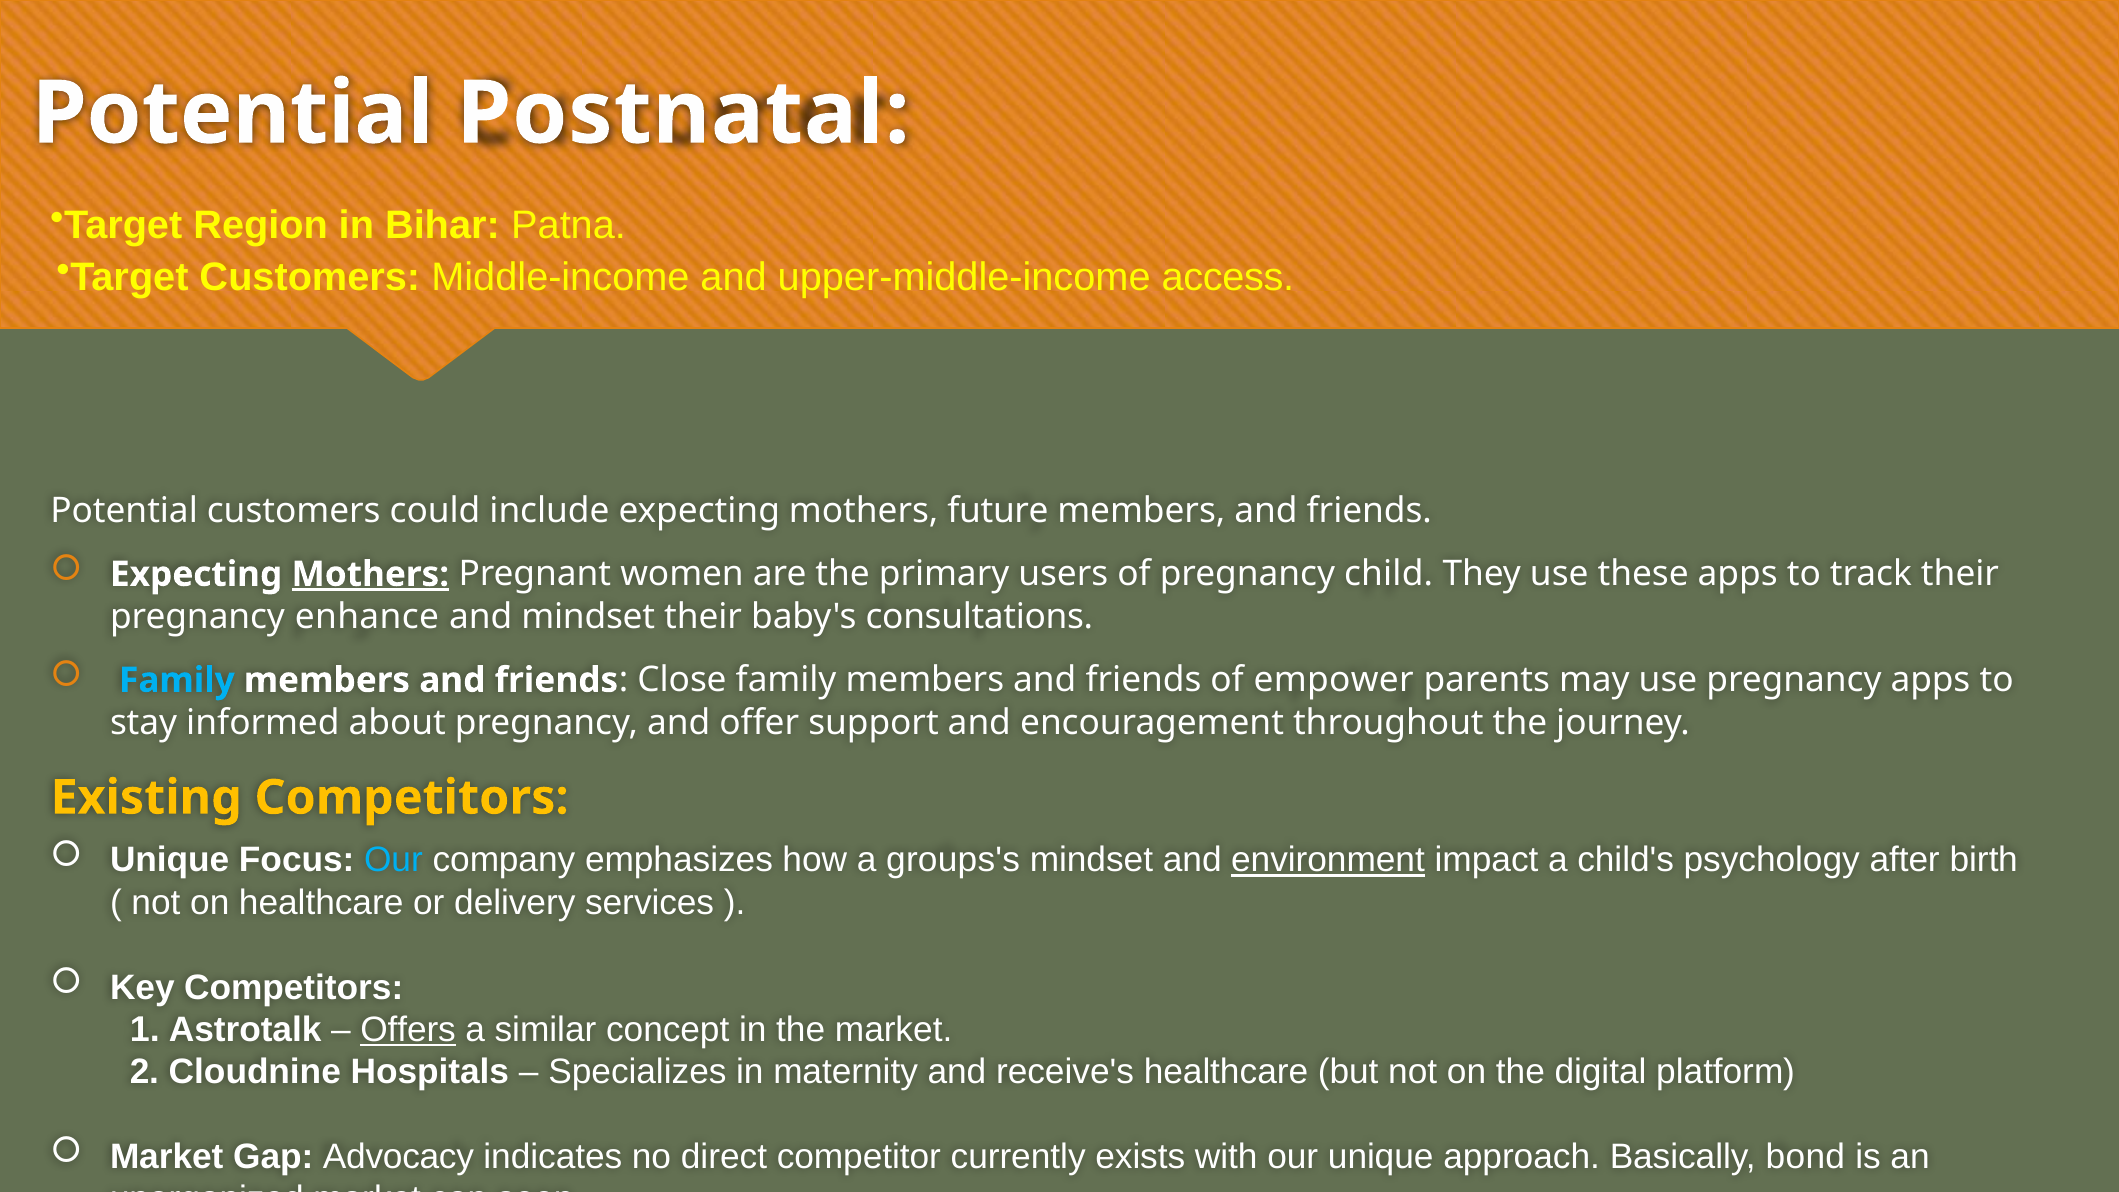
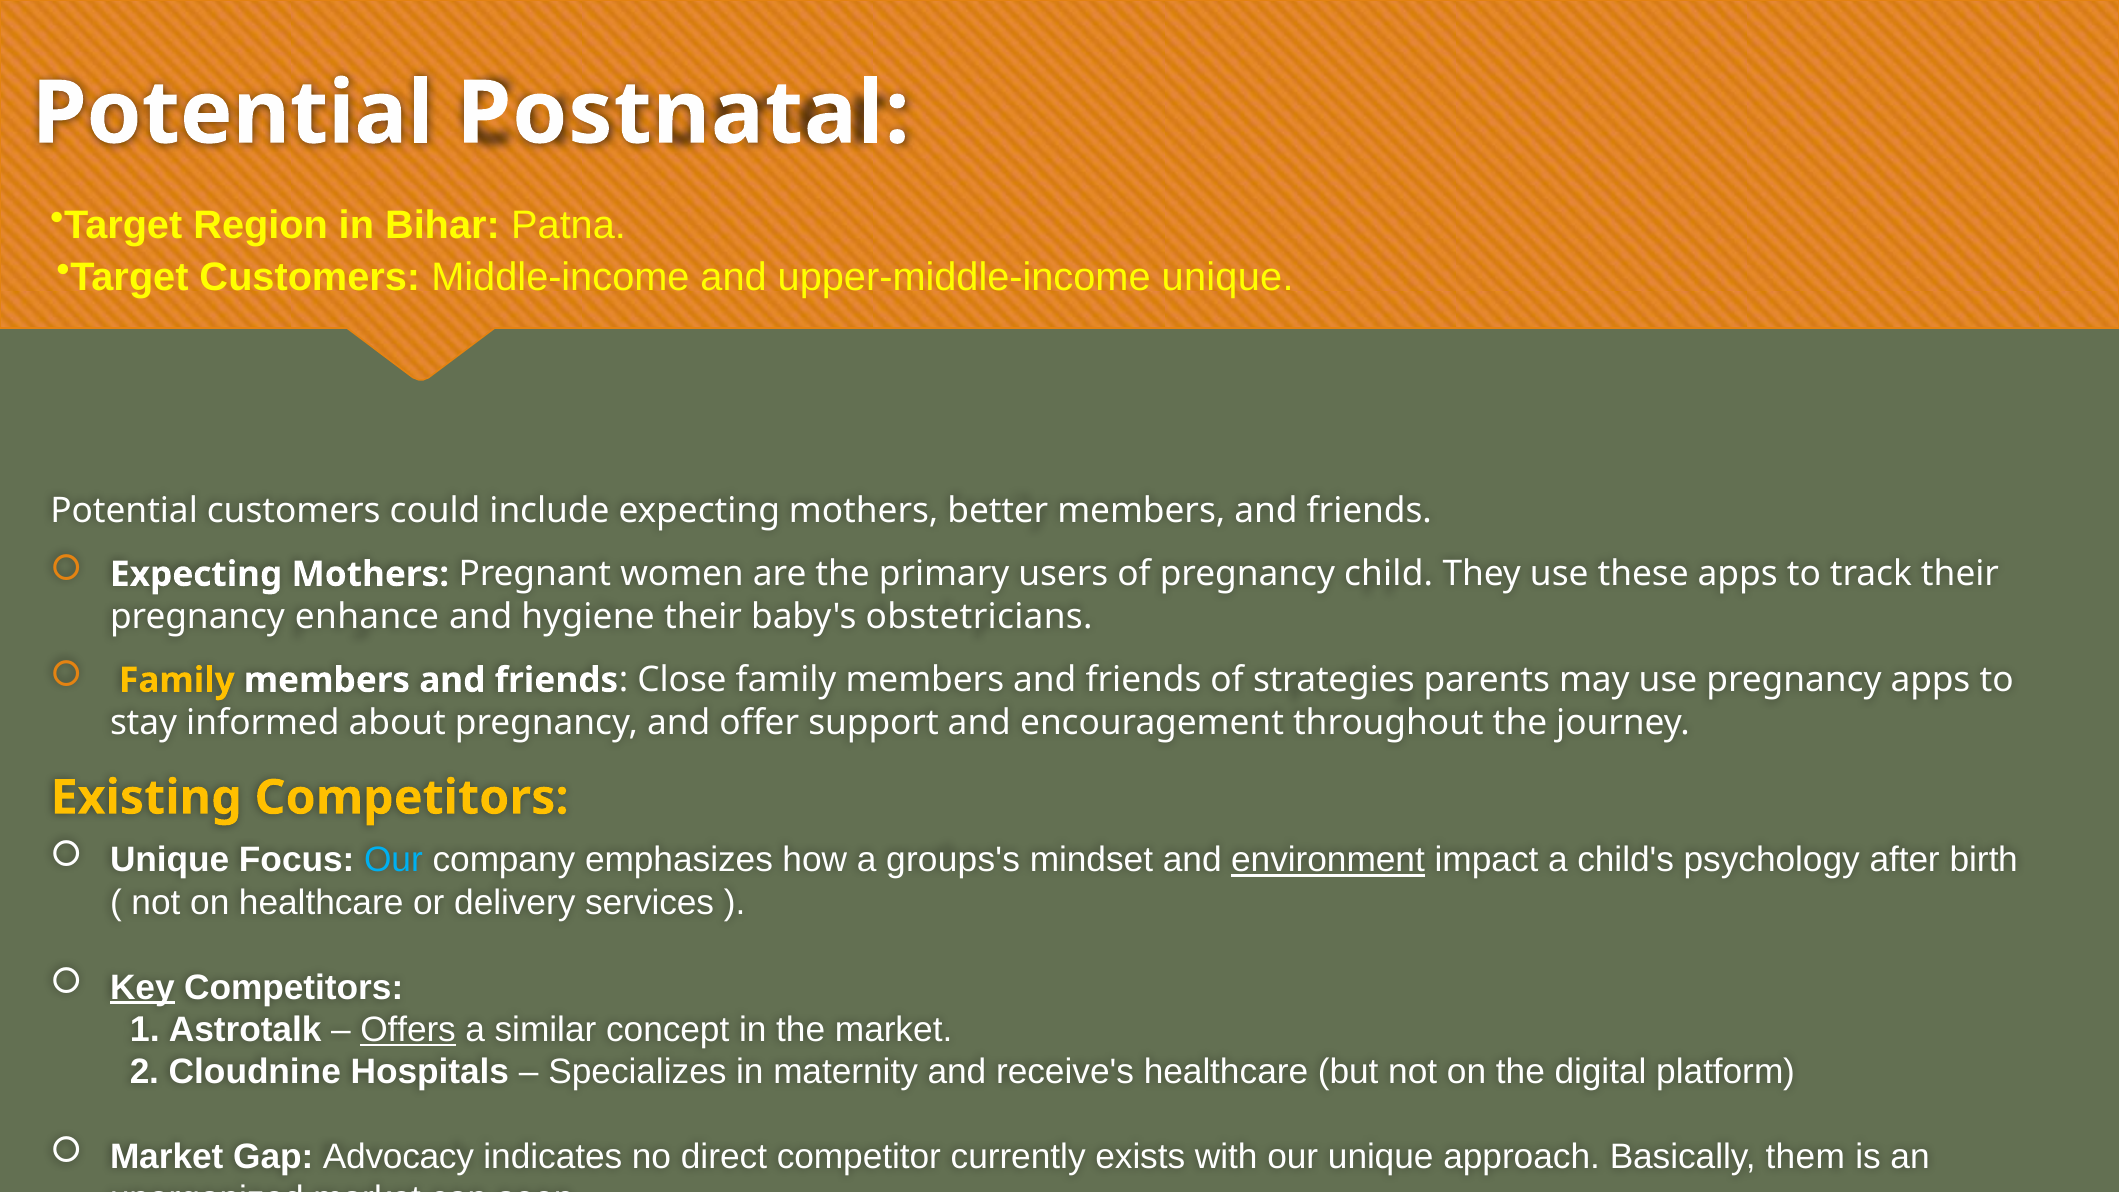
upper-middle-income access: access -> unique (1228, 277)
future: future -> better (998, 511)
Mothers underline: present -> none (370, 574)
and mindset: mindset -> hygiene (588, 617)
consultations: consultations -> obstetricians (979, 617)
Family colour: light blue -> yellow (177, 680)
empower: empower -> strategies (1334, 680)
Key underline: none -> present (142, 987)
bond: bond -> them (1805, 1157)
